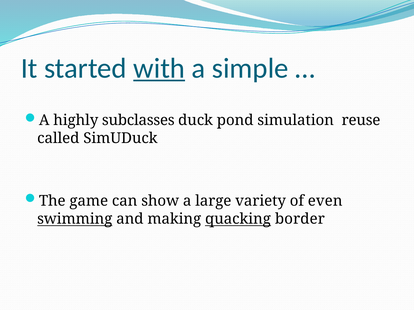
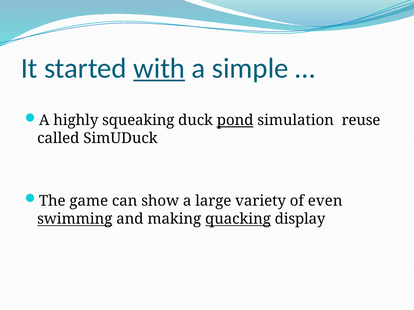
subclasses: subclasses -> squeaking (138, 121)
pond underline: none -> present (235, 121)
border: border -> display (300, 219)
